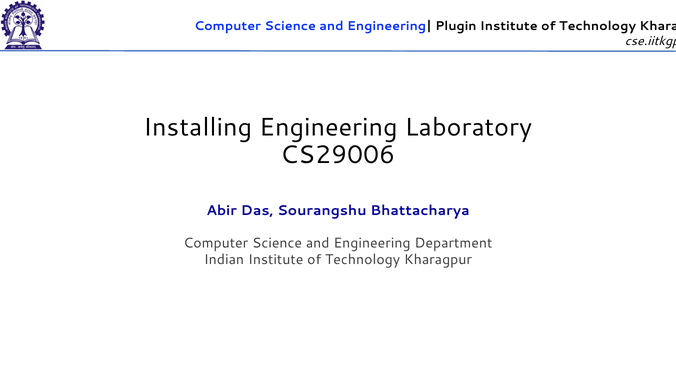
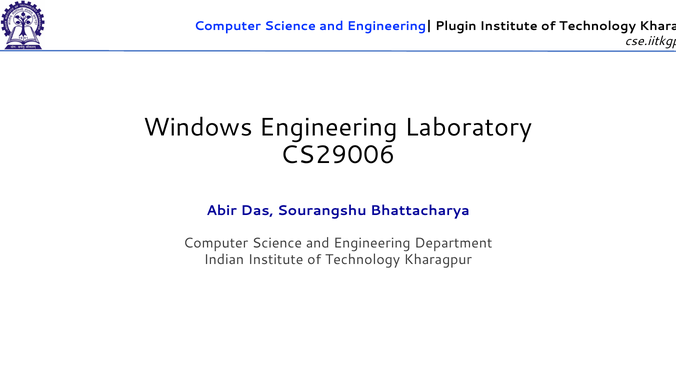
Installing: Installing -> Windows (198, 128)
